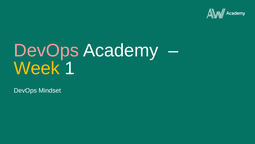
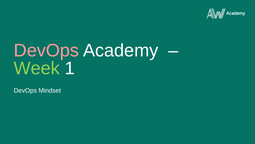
Week colour: yellow -> light green (37, 68)
